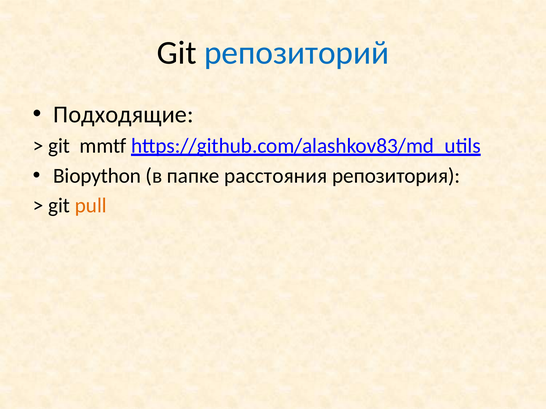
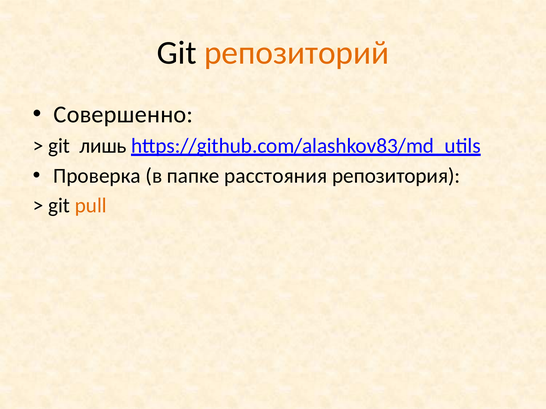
репозиторий colour: blue -> orange (297, 53)
Подходящие: Подходящие -> Совершенно (123, 115)
mmtf: mmtf -> лишь (103, 146)
Biopython: Biopython -> Проверка (97, 176)
